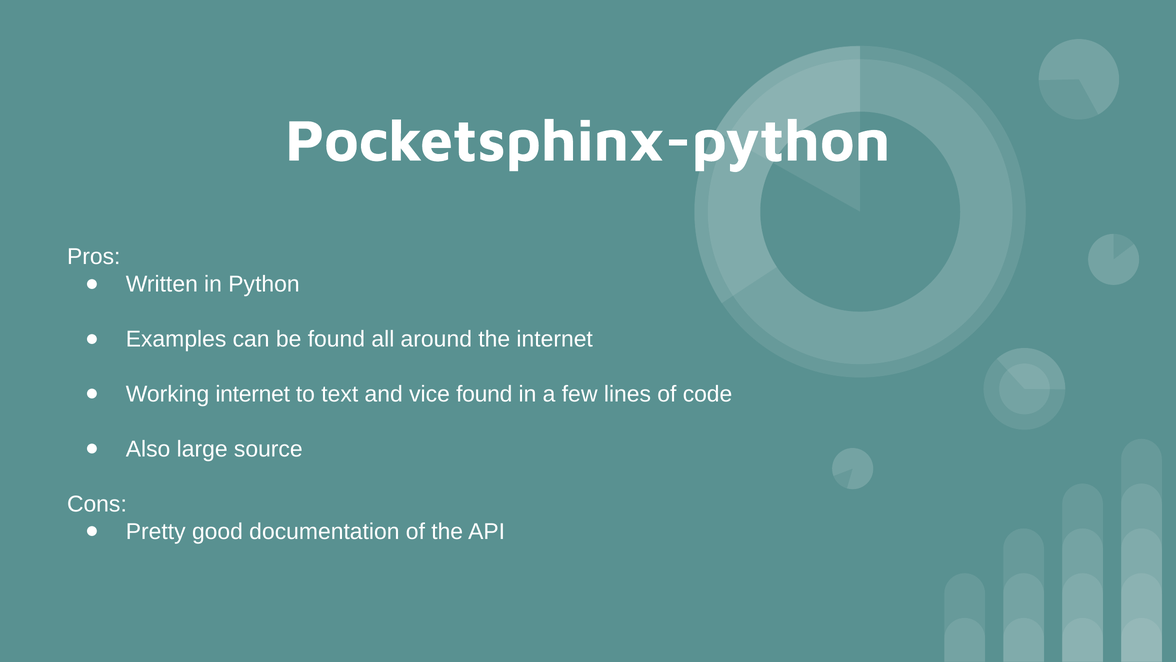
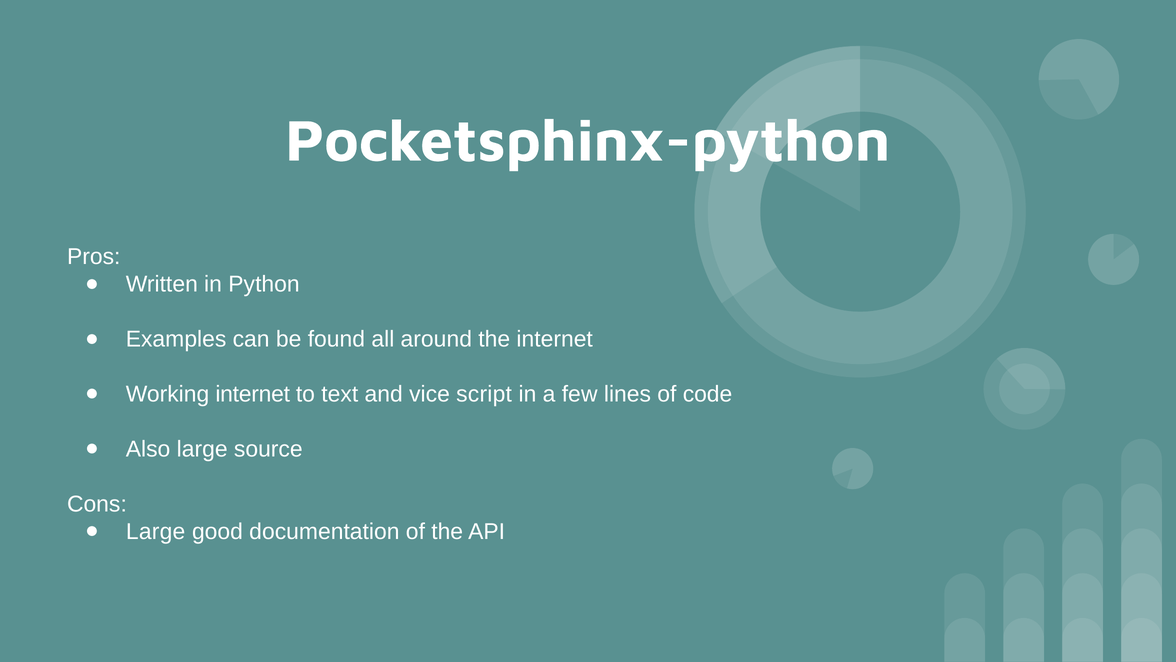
vice found: found -> script (484, 394)
Pretty: Pretty -> Large (156, 531)
